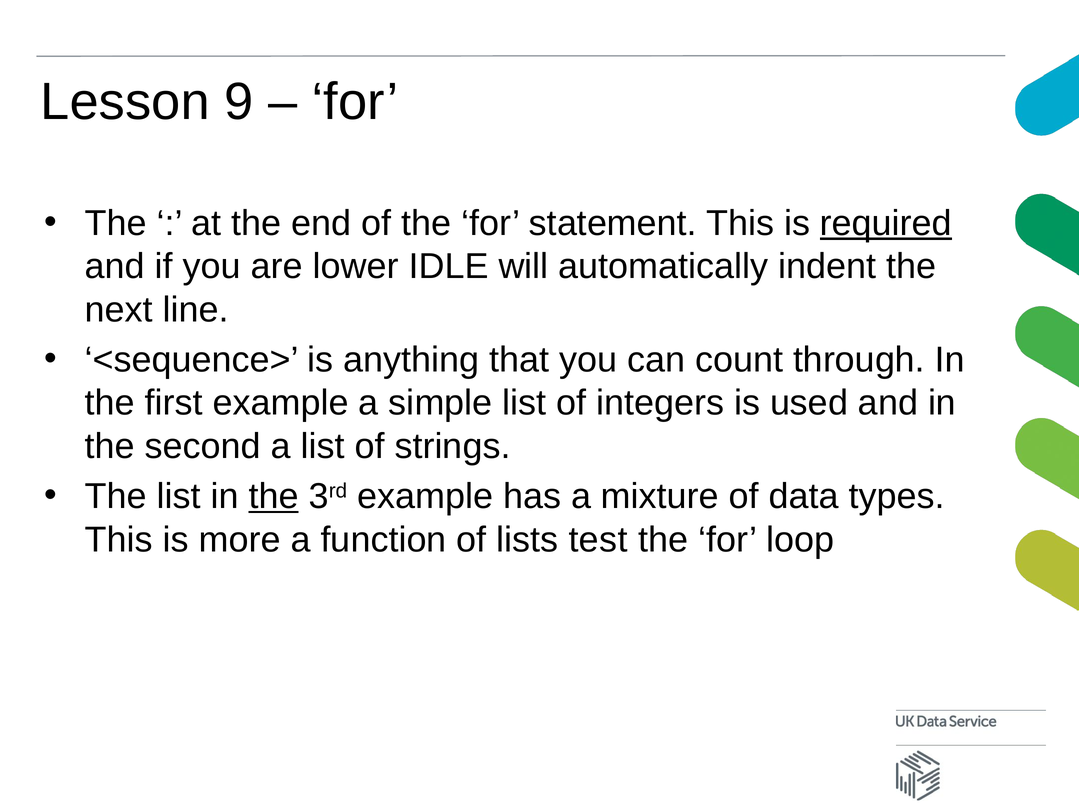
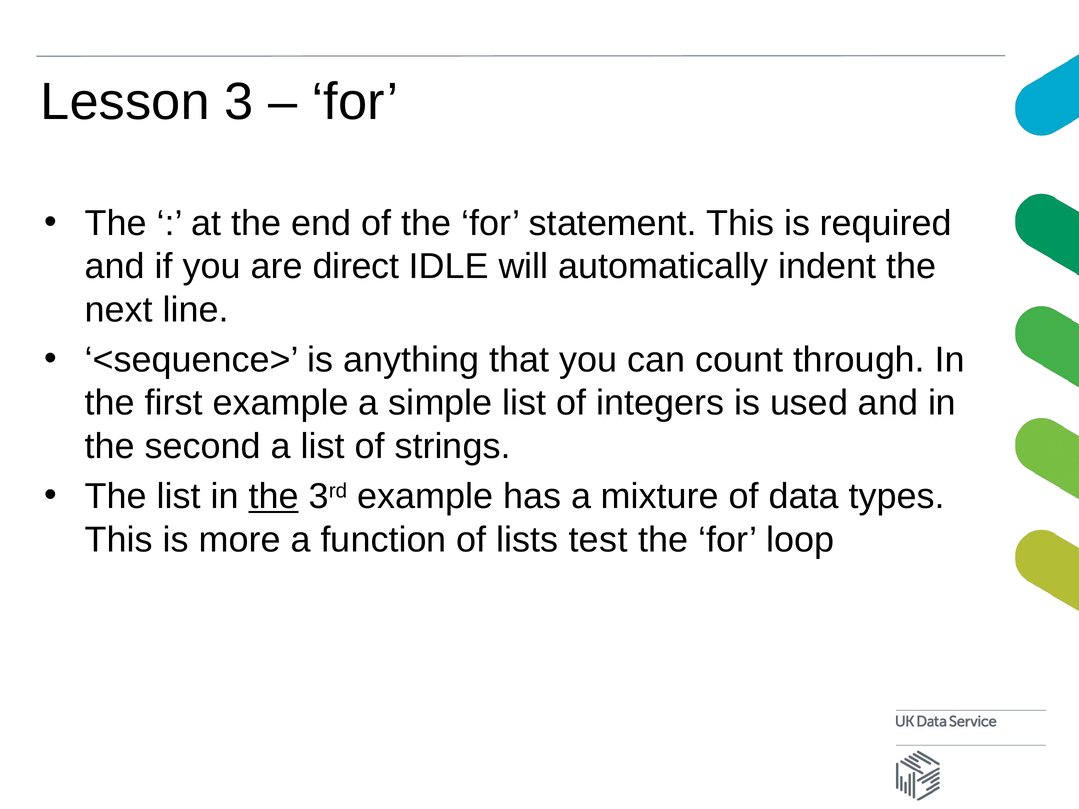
9: 9 -> 3 (239, 102)
required underline: present -> none (886, 223)
lower: lower -> direct (356, 267)
